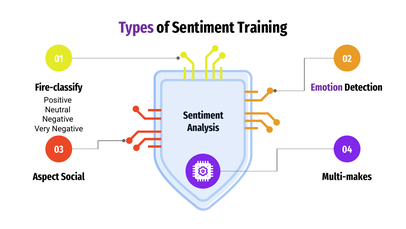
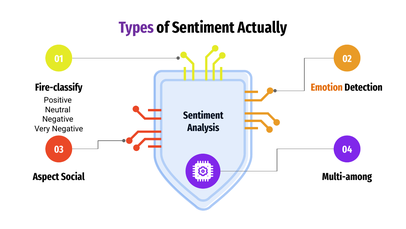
Training: Training -> Actually (262, 28)
Emotion colour: purple -> orange (327, 87)
Multi-makes: Multi-makes -> Multi-among (347, 176)
